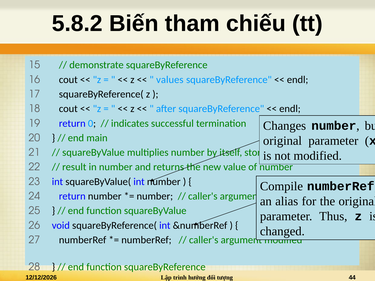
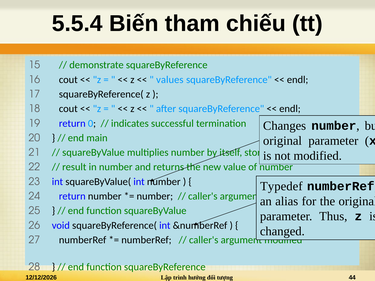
5.8.2: 5.8.2 -> 5.5.4 (77, 23)
Compile: Compile -> Typedef (281, 186)
